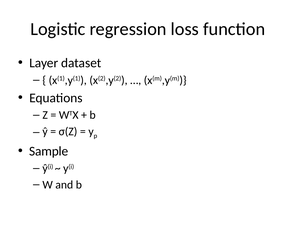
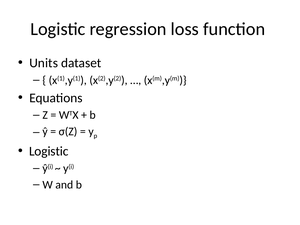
Layer: Layer -> Units (44, 63)
Sample: Sample -> Logistic (49, 151)
